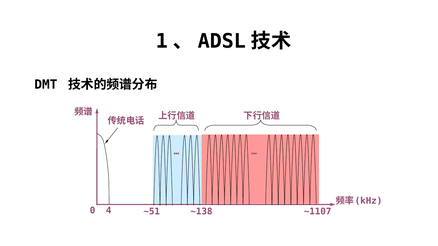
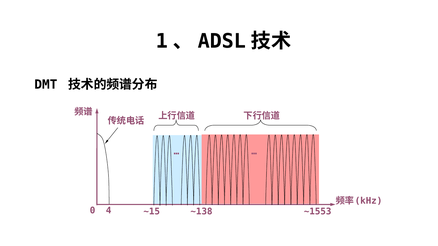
~51: ~51 -> ~15 (152, 212)
~1107: ~1107 -> ~1553 (318, 212)
